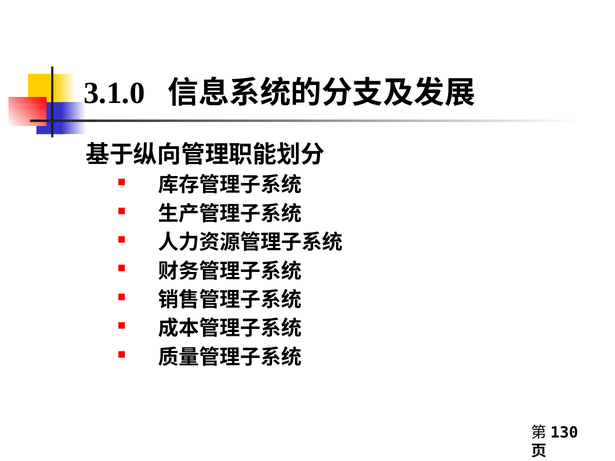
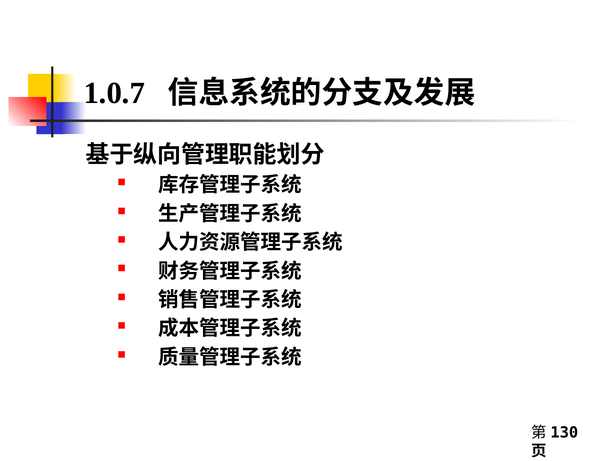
3.1.0: 3.1.0 -> 1.0.7 (114, 93)
